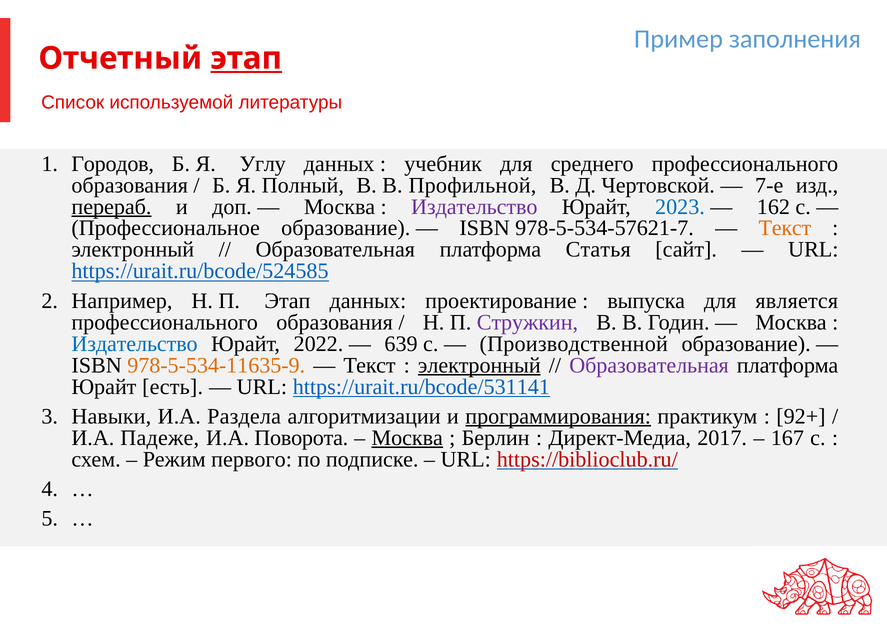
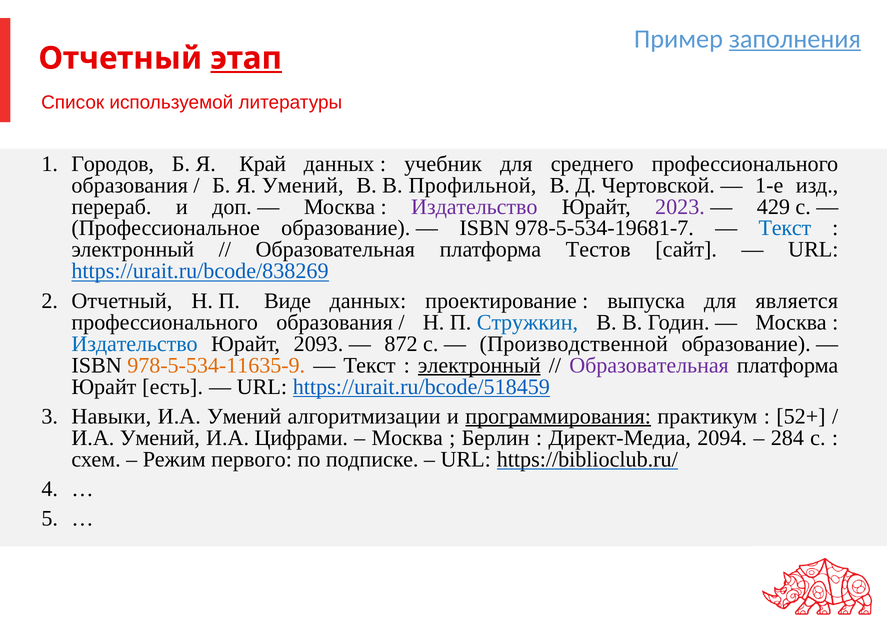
заполнения underline: none -> present (795, 39)
Углу: Углу -> Край (263, 164)
Я Полный: Полный -> Умений (303, 185)
7-е: 7-е -> 1-е (769, 185)
перераб underline: present -> none (111, 207)
2023 colour: blue -> purple (680, 207)
162: 162 -> 429 (773, 207)
978-5-534-57621-7: 978-5-534-57621-7 -> 978-5-534-19681-7 (605, 228)
Текст colour: orange -> blue (785, 228)
Статья: Статья -> Тестов (598, 250)
https://urait.ru/bcode/524585: https://urait.ru/bcode/524585 -> https://urait.ru/bcode/838269 (200, 271)
Например: Например -> Отчетный (122, 301)
П Этап: Этап -> Виде (288, 301)
Стружкин colour: purple -> blue (527, 322)
2022: 2022 -> 2093 (318, 344)
639: 639 -> 872 (401, 344)
https://urait.ru/bcode/531141: https://urait.ru/bcode/531141 -> https://urait.ru/bcode/518459 (421, 387)
Раздела: Раздела -> Умений (244, 416)
92+: 92+ -> 52+ (801, 416)
Падеже: Падеже -> Умений (160, 438)
Поворота: Поворота -> Цифрами (301, 438)
Москва underline: present -> none (407, 438)
2017: 2017 -> 2094 (722, 438)
167: 167 -> 284 (787, 438)
https://biblioclub.ru/ colour: red -> black (587, 459)
